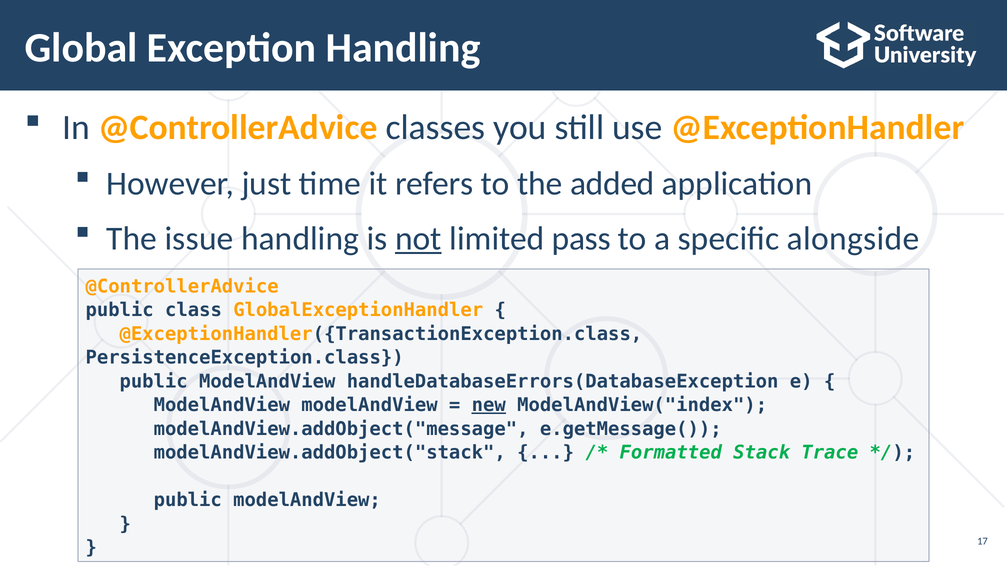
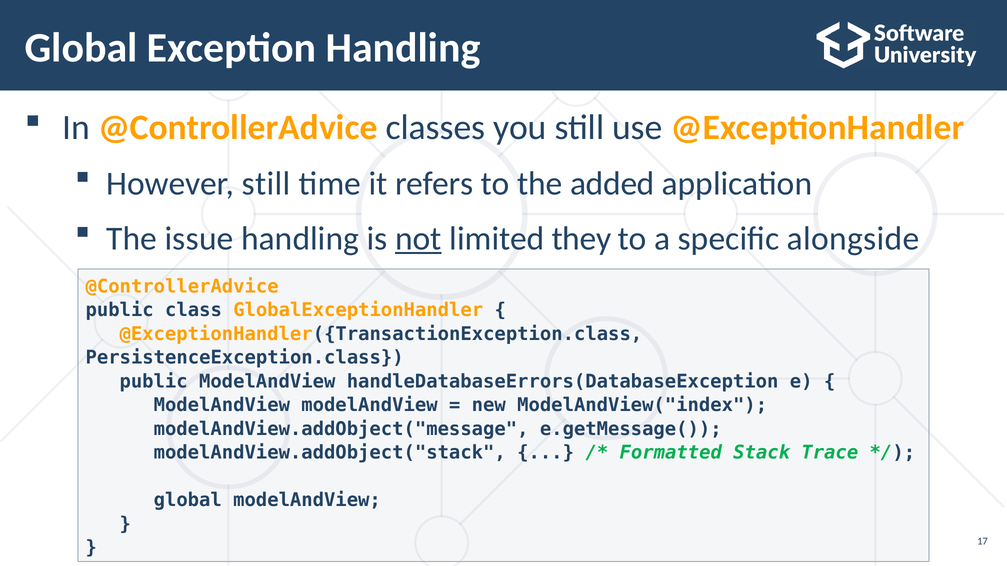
However just: just -> still (266, 184)
pass: pass -> they (581, 239)
new underline: present -> none (489, 405)
public: public -> global (188, 501)
